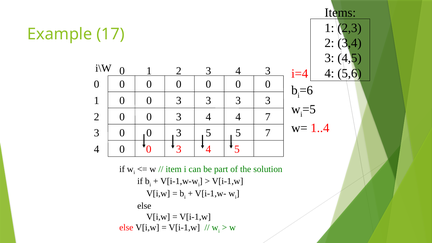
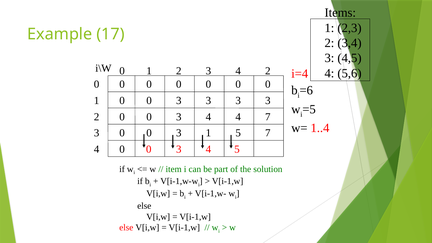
4 3: 3 -> 2 (268, 71)
3 5: 5 -> 1 (208, 133)
